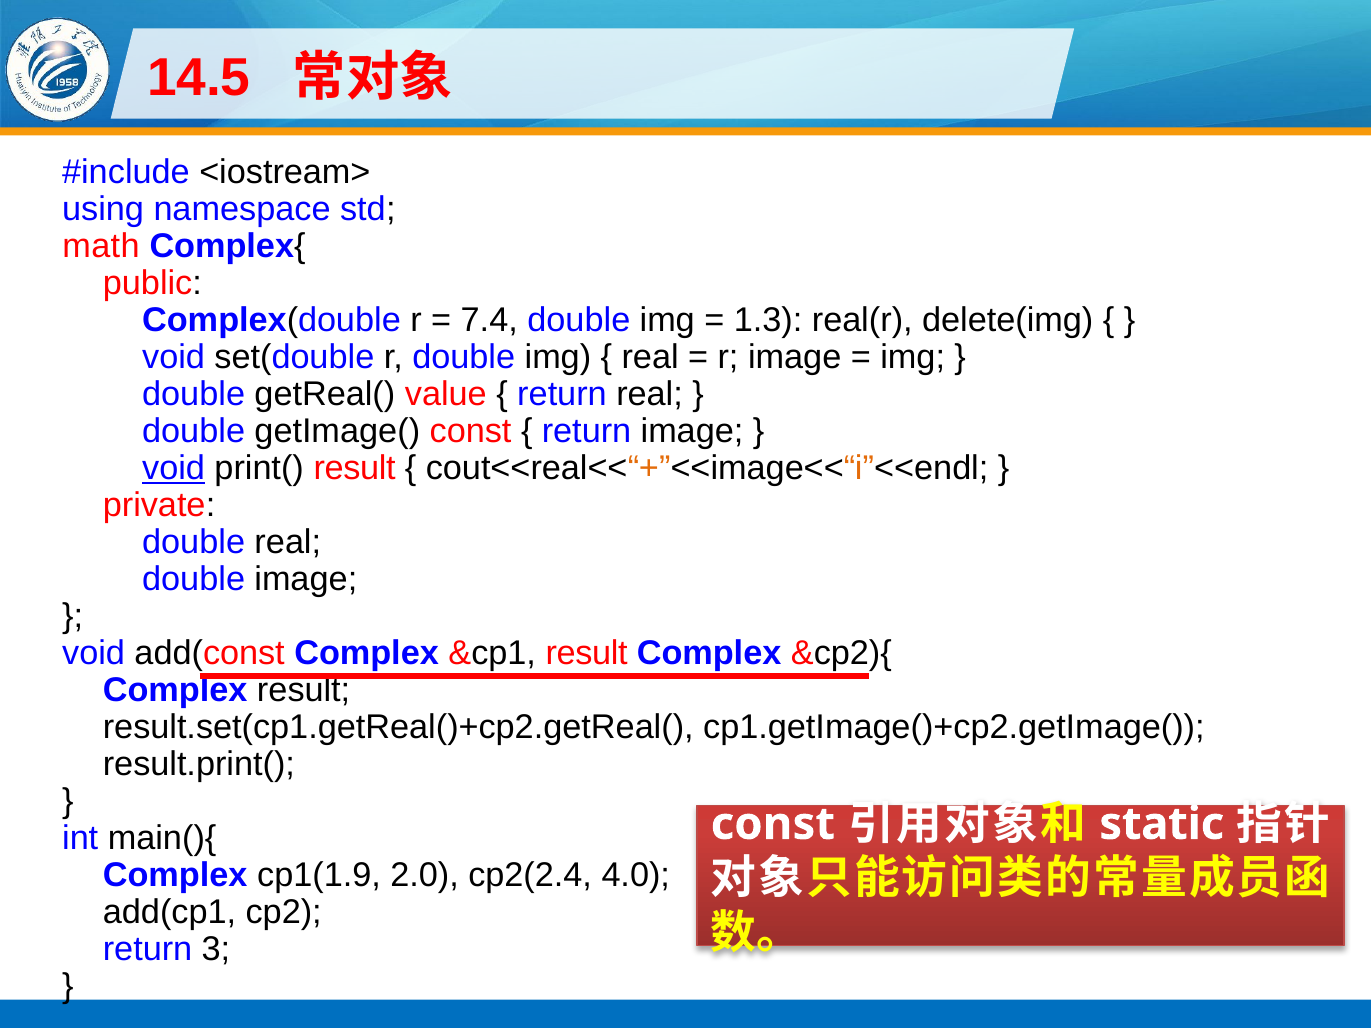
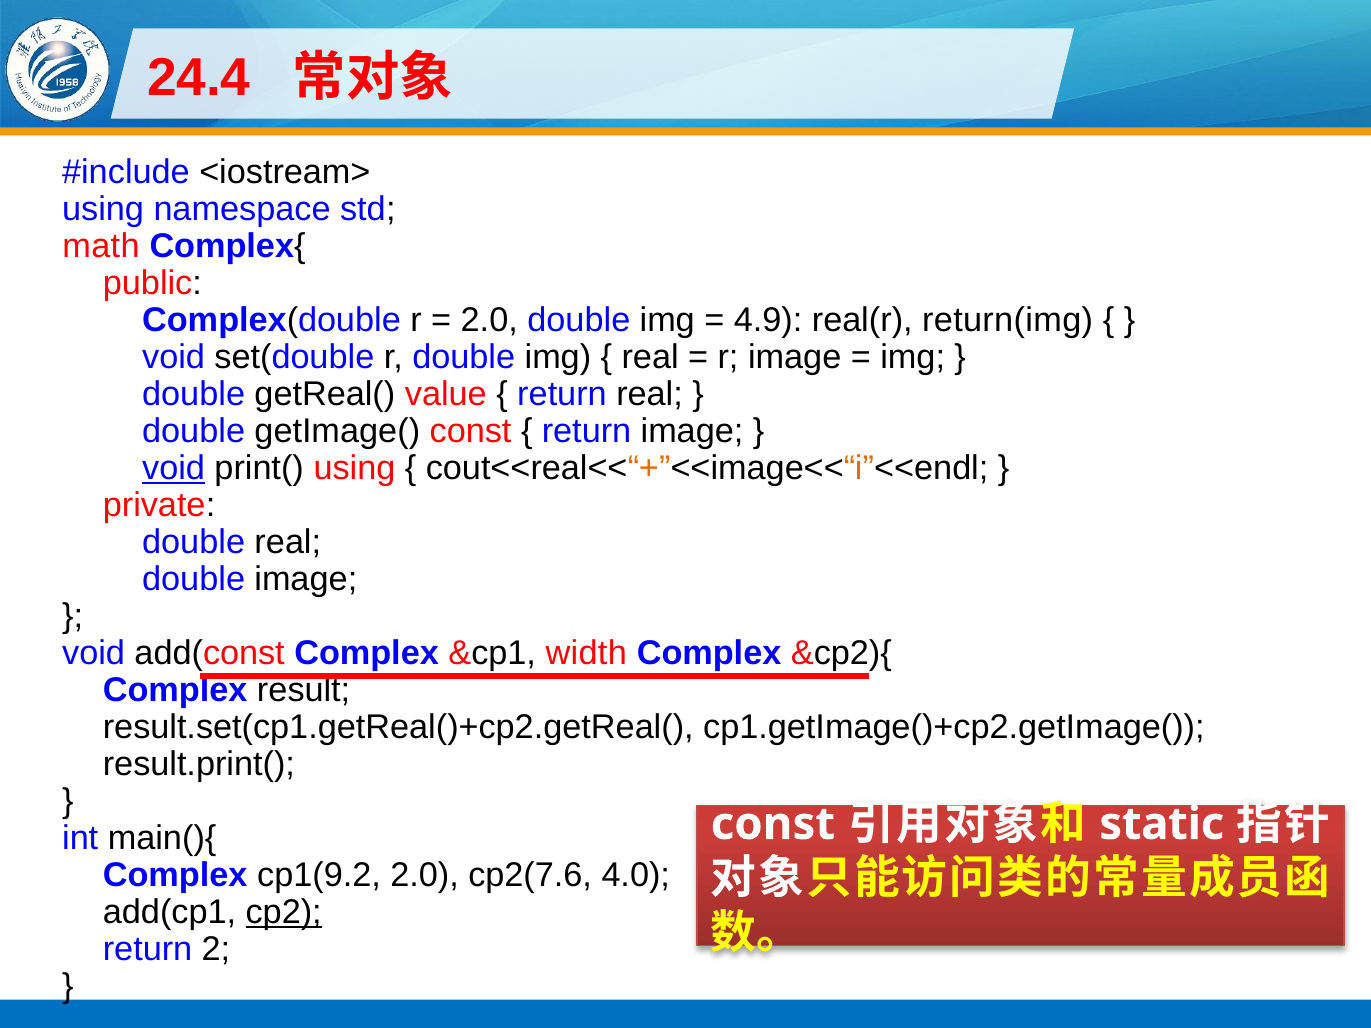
14.5: 14.5 -> 24.4 (199, 78)
7.4: 7.4 -> 2.0 (489, 320)
1.3: 1.3 -> 4.9 (768, 320)
delete(img: delete(img -> return(img (1008, 320)
print( result: result -> using (354, 468)
&cp1 result: result -> width (586, 654)
cp1(1.9: cp1(1.9 -> cp1(9.2 (319, 876)
cp2(2.4: cp2(2.4 -> cp2(7.6 (530, 876)
cp2 underline: none -> present (284, 913)
3: 3 -> 2 (216, 950)
